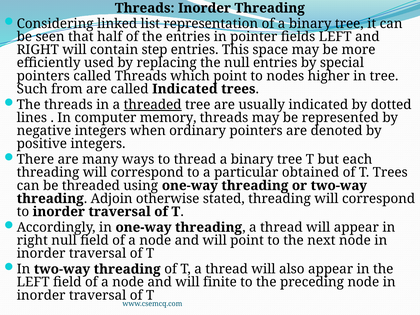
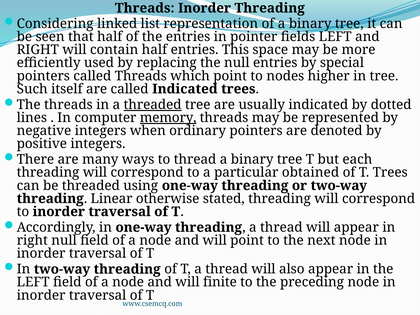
contain step: step -> half (154, 50)
from: from -> itself (67, 89)
memory underline: none -> present (168, 118)
Adjoin: Adjoin -> Linear (112, 199)
